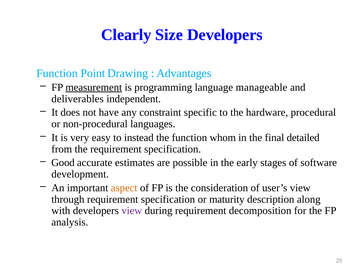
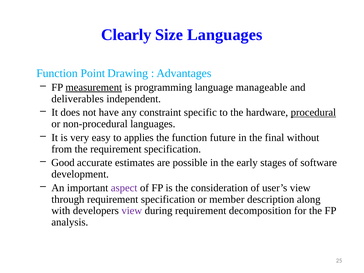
Size Developers: Developers -> Languages (225, 35)
procedural underline: none -> present (313, 112)
instead: instead -> applies (139, 138)
whom: whom -> future (223, 138)
detailed: detailed -> without (303, 138)
aspect colour: orange -> purple (124, 188)
maturity: maturity -> member (227, 199)
